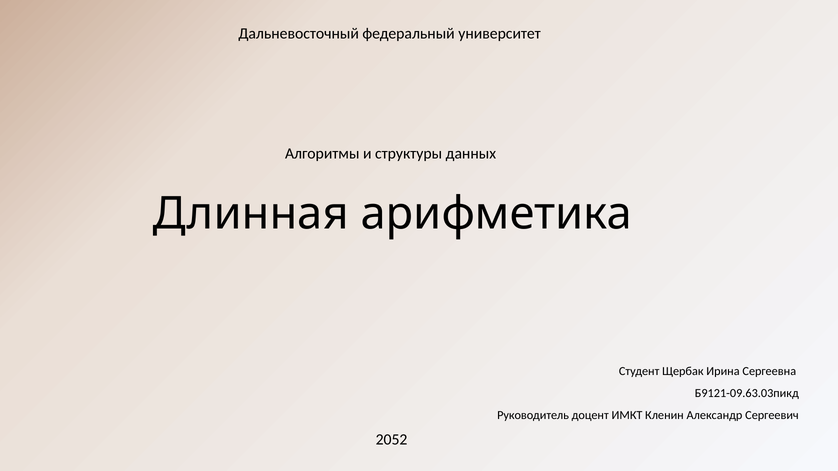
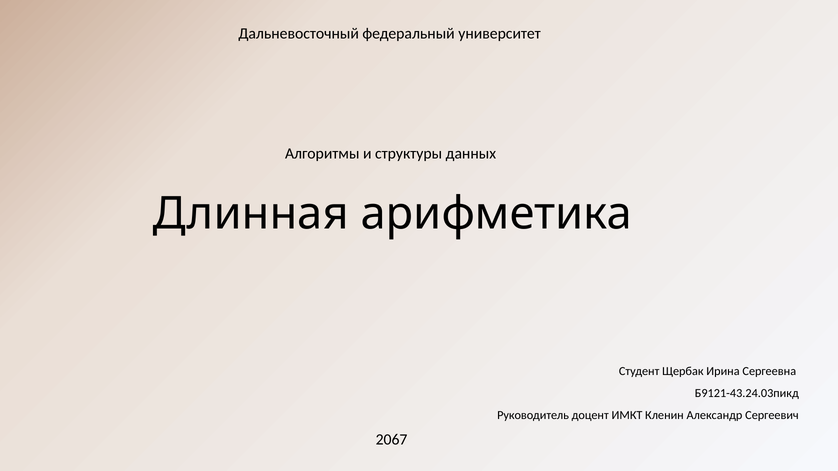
Б9121-09.63.03пикд: Б9121-09.63.03пикд -> Б9121-43.24.03пикд (747, 393)
2052: 2052 -> 2067 (392, 440)
